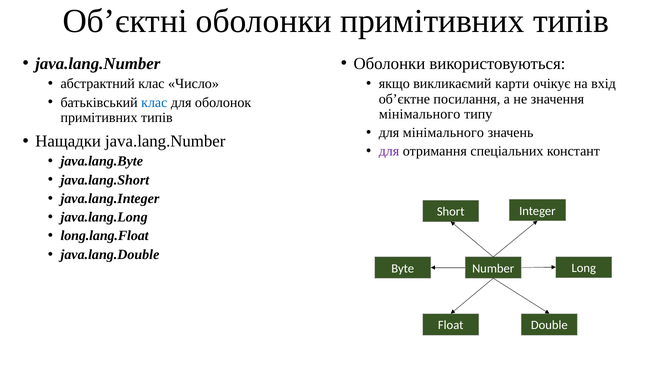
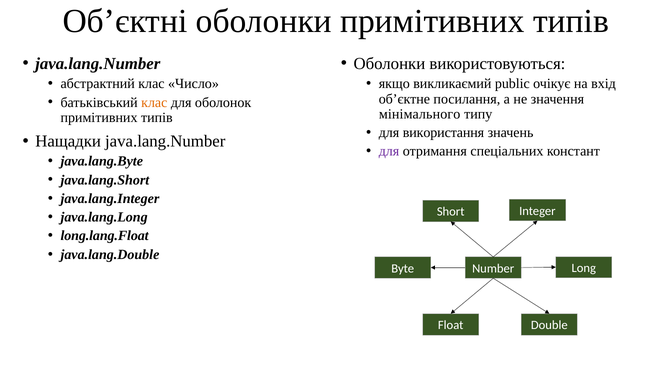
карти: карти -> public (512, 84)
клас colour: blue -> orange (154, 102)
для мінімального: мінімального -> використання (443, 133)
